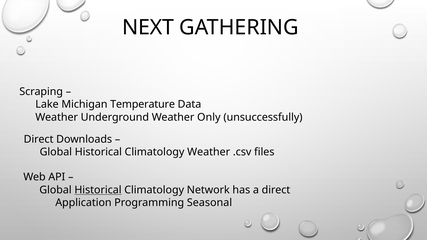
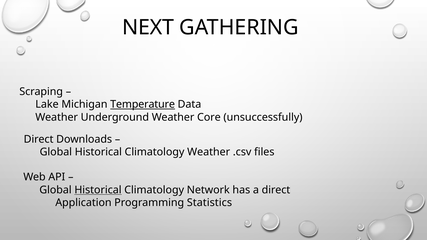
Temperature underline: none -> present (143, 105)
Only: Only -> Core (209, 117)
Seasonal: Seasonal -> Statistics (209, 203)
